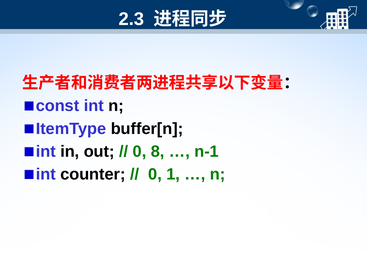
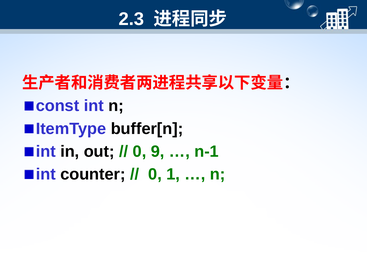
8: 8 -> 9 (158, 152)
